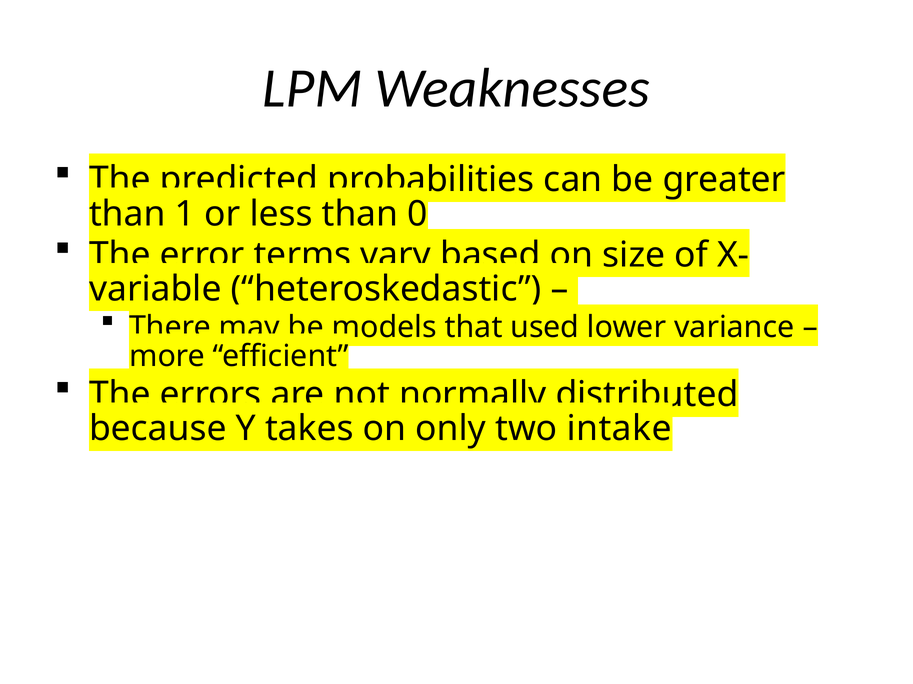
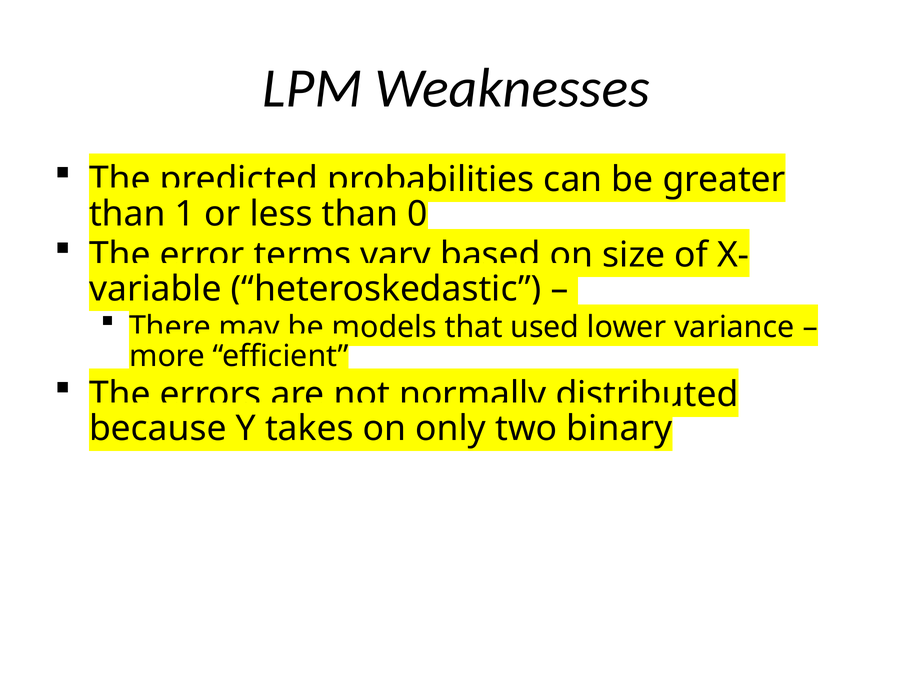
intake: intake -> binary (619, 429)
